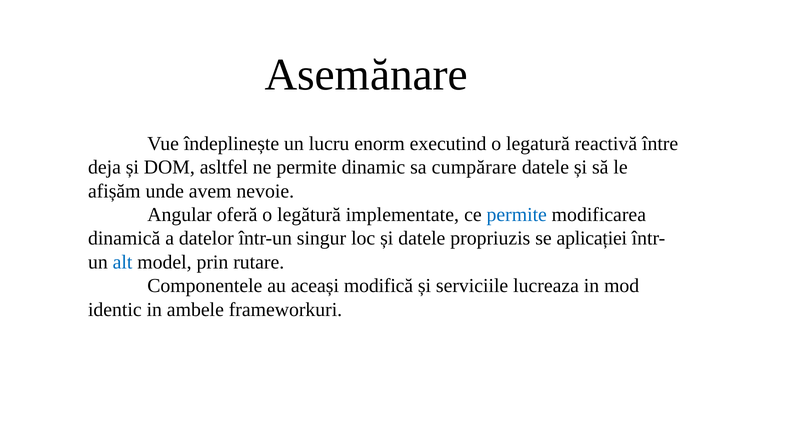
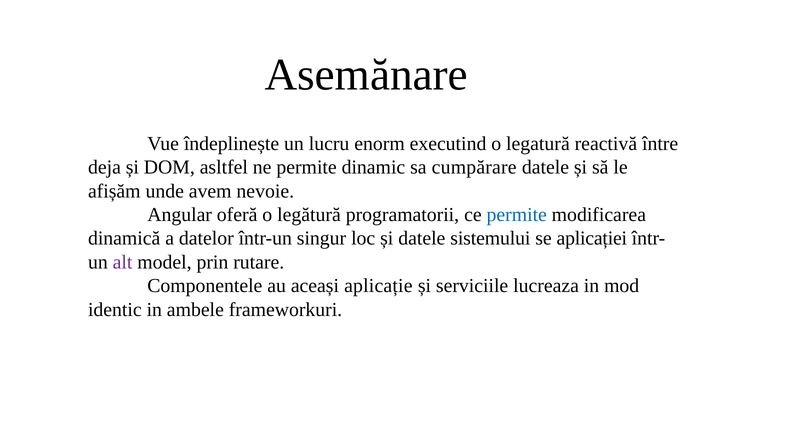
implementate: implementate -> programatorii (402, 214)
propriuzis: propriuzis -> sistemului (490, 238)
alt colour: blue -> purple (123, 262)
modifică: modifică -> aplicație (378, 286)
